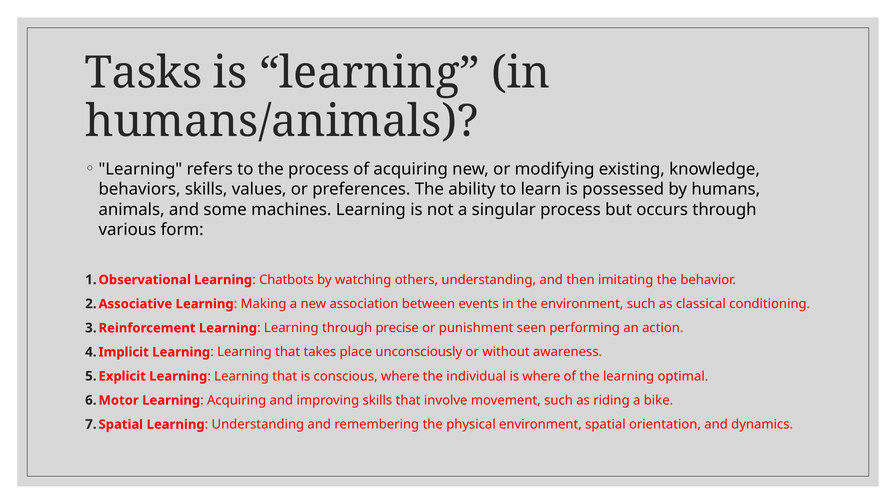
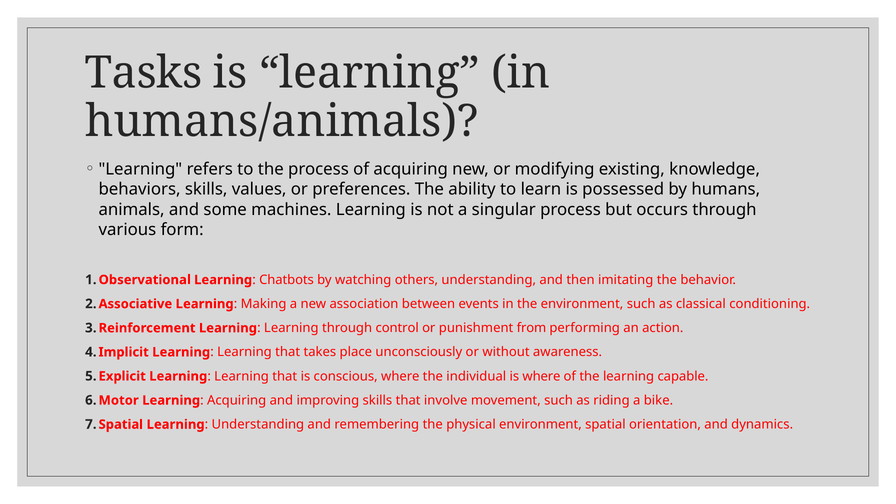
precise: precise -> control (397, 328)
seen: seen -> from (531, 328)
optimal: optimal -> capable (683, 376)
